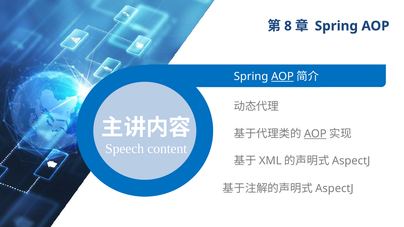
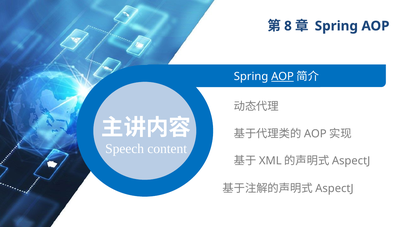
AOP underline: present -> none (315, 134)
